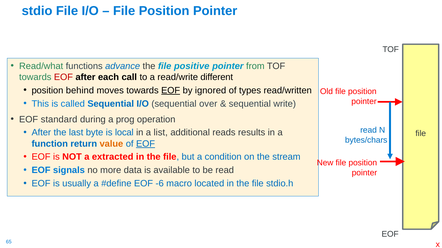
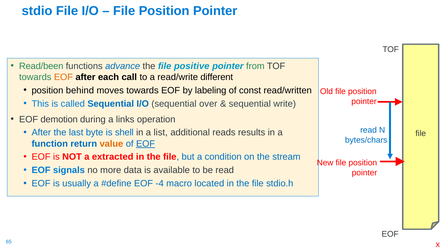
Read/what: Read/what -> Read/been (41, 66)
EOF colour: red -> orange (63, 77)
EOF underline: present -> none (171, 91)
ignored: ignored -> labeling (211, 91)
types: types -> const (250, 91)
standard: standard -> demotion (59, 120)
prog: prog -> links (125, 120)
local: local -> shell (124, 133)
-6: -6 -> -4 (160, 184)
